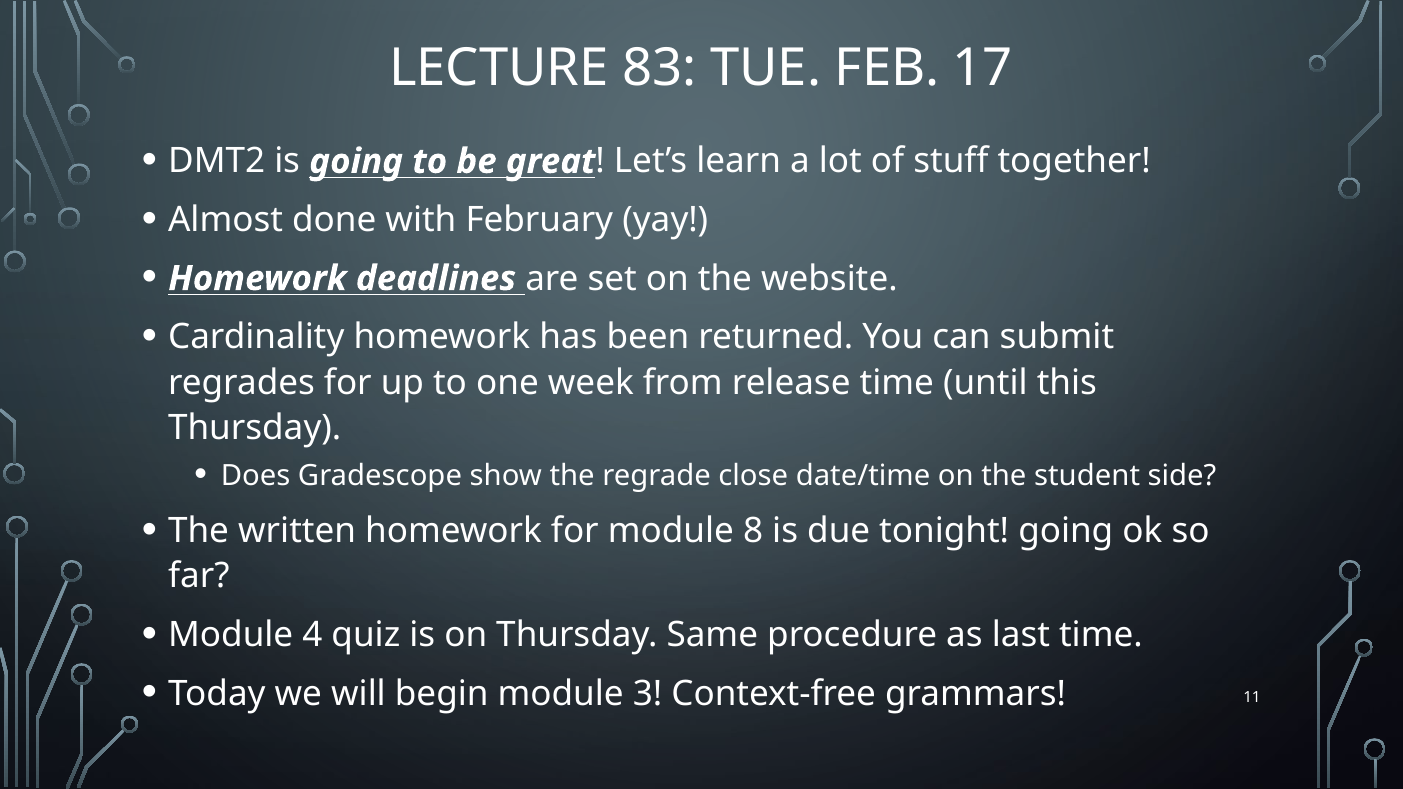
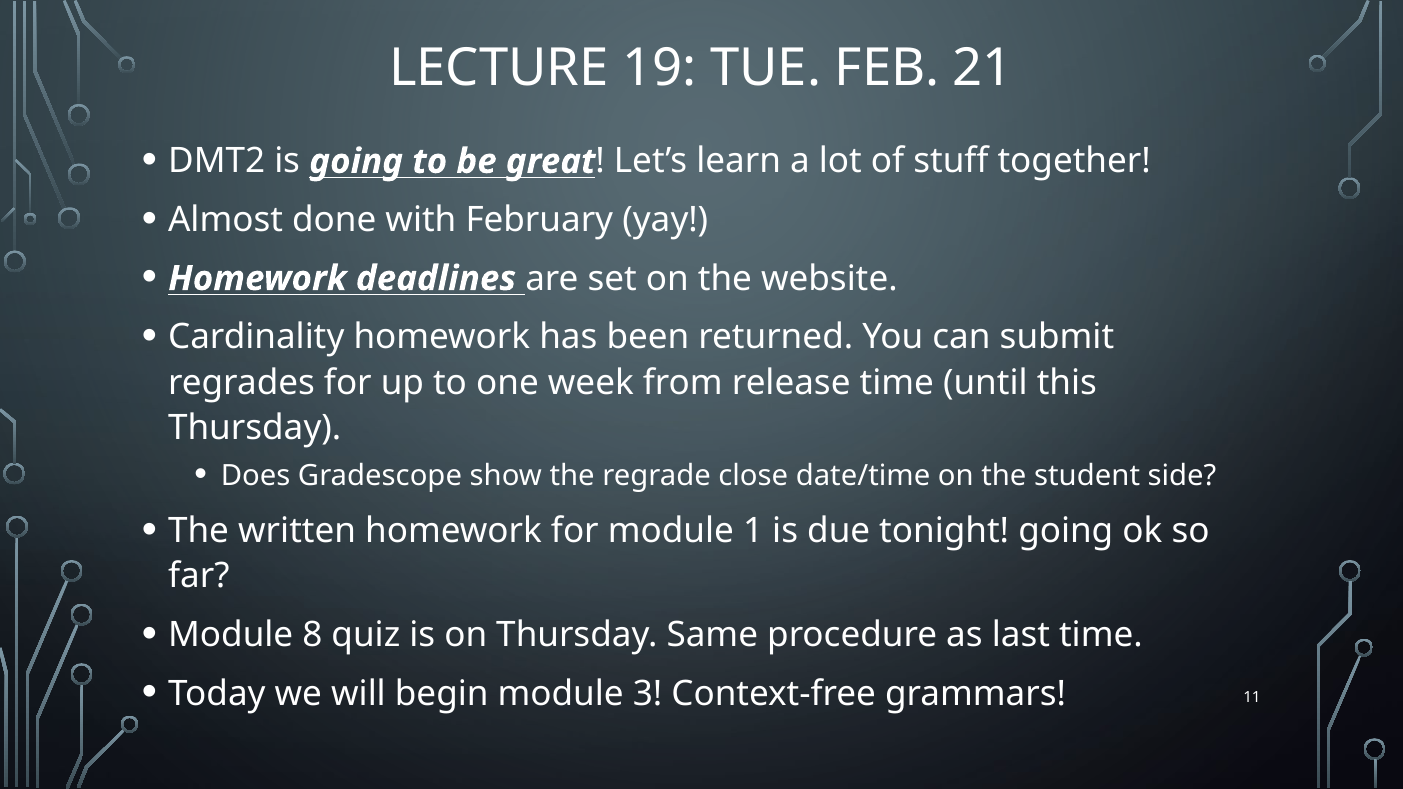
83: 83 -> 19 (660, 68)
17: 17 -> 21 (983, 68)
8: 8 -> 1 (753, 531)
4: 4 -> 8 (312, 635)
